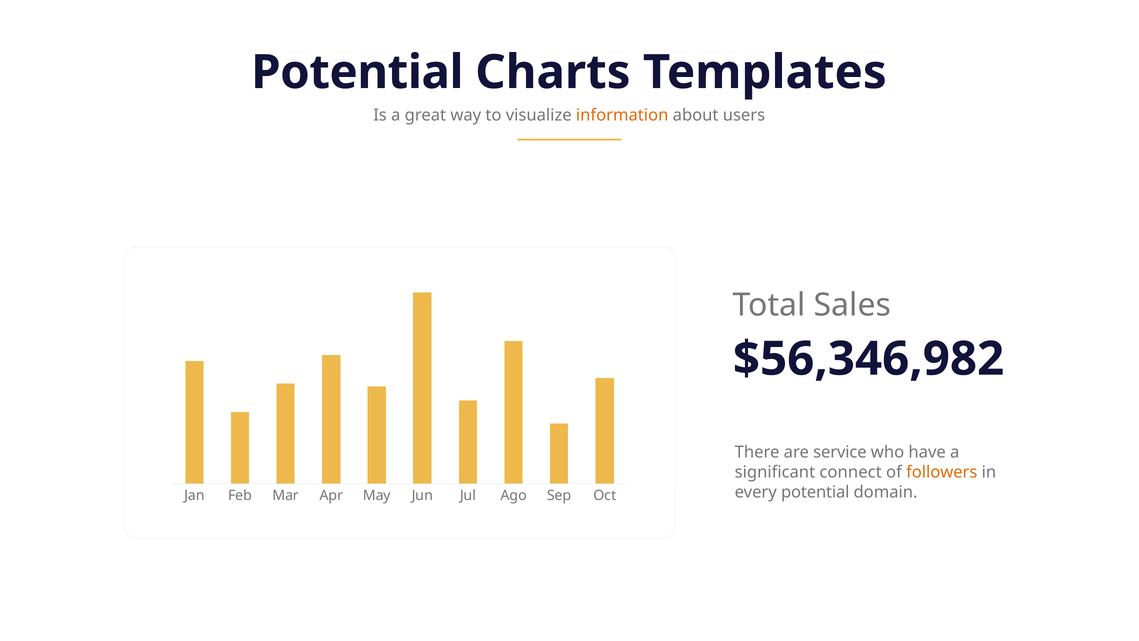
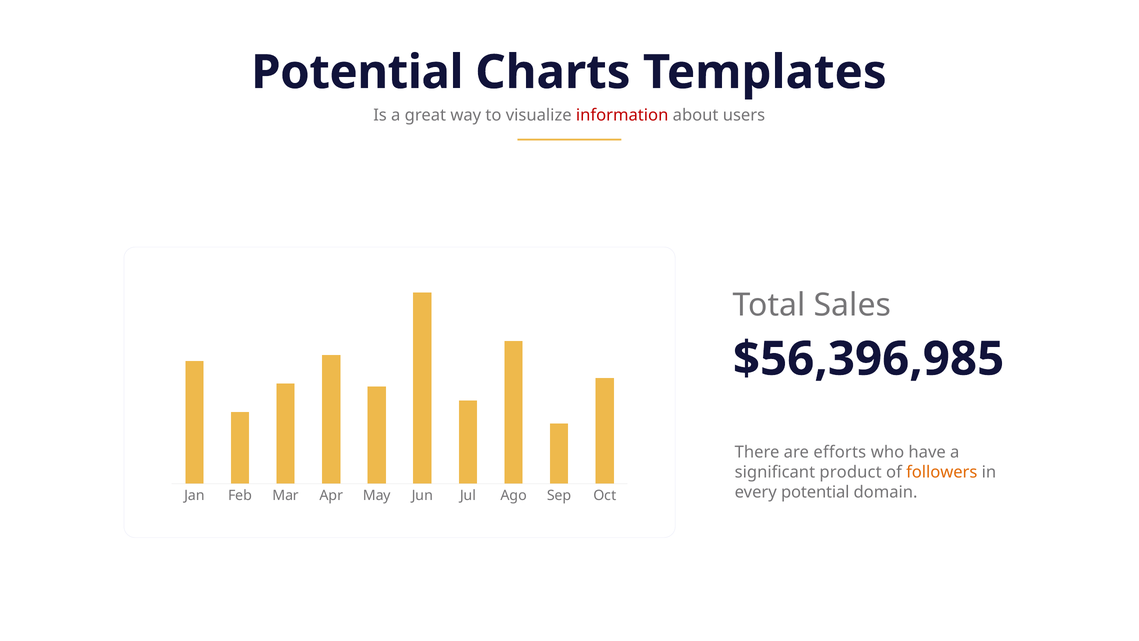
information colour: orange -> red (622, 115)
$56,346,982: $56,346,982 -> $56,396,985 (869, 359)
service: service -> efforts (840, 452)
connect: connect -> product (851, 472)
